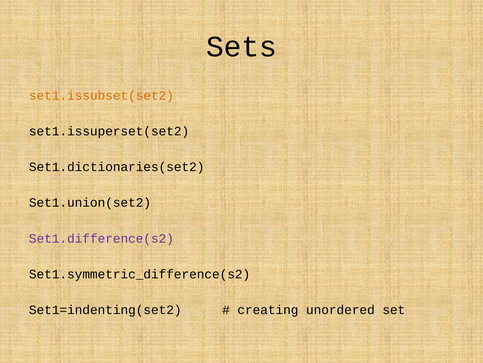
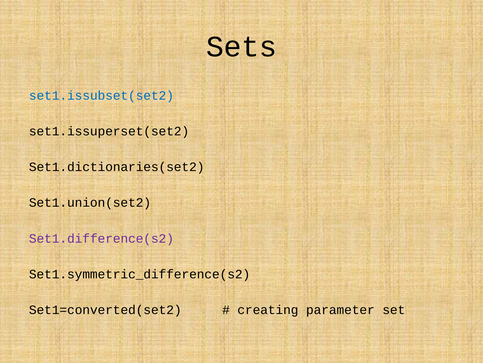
set1.issubset(set2 colour: orange -> blue (101, 95)
Set1=indenting(set2: Set1=indenting(set2 -> Set1=converted(set2 (105, 309)
unordered: unordered -> parameter (340, 309)
